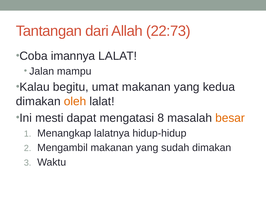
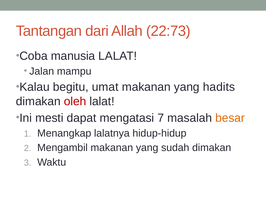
imannya: imannya -> manusia (73, 56)
kedua: kedua -> hadits (219, 87)
oleh colour: orange -> red (75, 101)
8: 8 -> 7 (161, 118)
